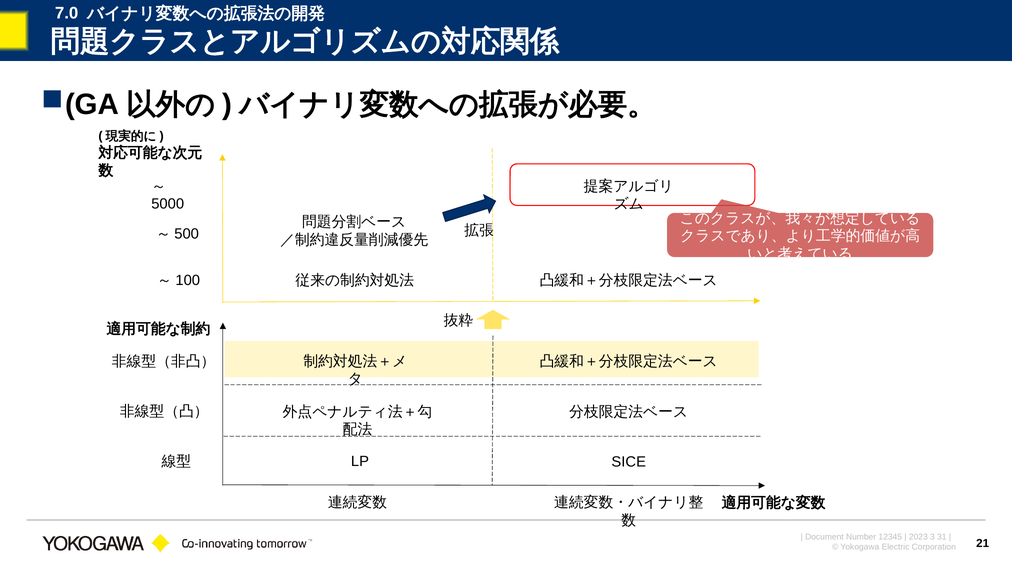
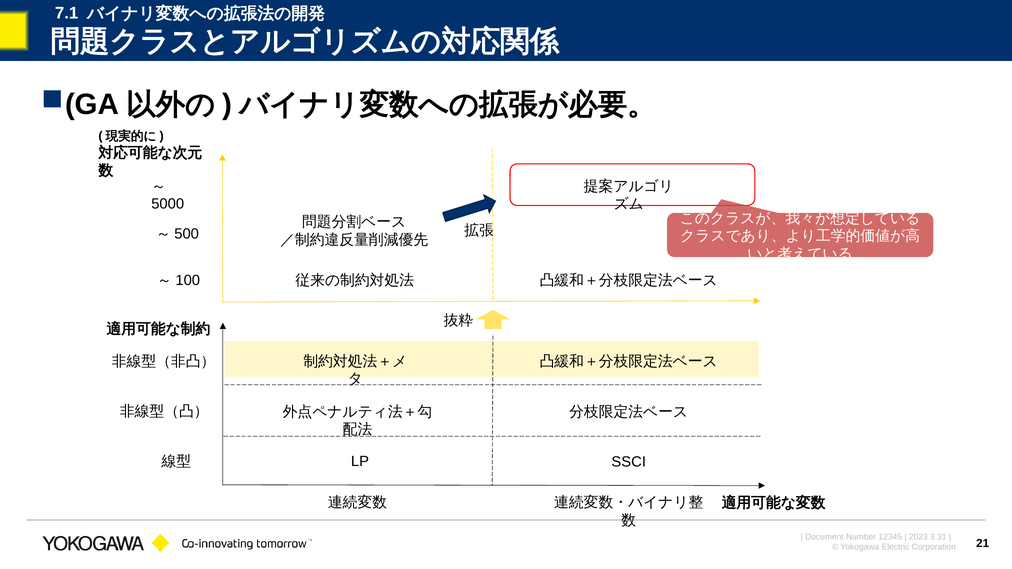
7.0: 7.0 -> 7.1 (67, 13)
SICE: SICE -> SSCI (629, 462)
